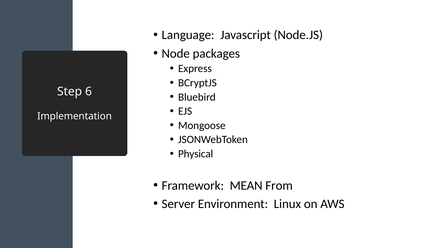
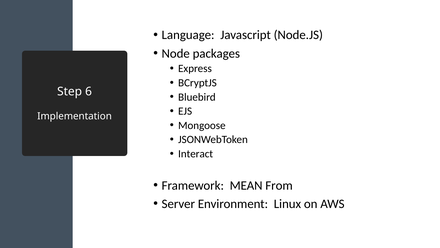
Physical: Physical -> Interact (196, 153)
